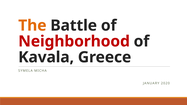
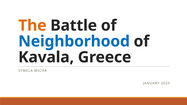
Neighborhood colour: red -> blue (74, 41)
